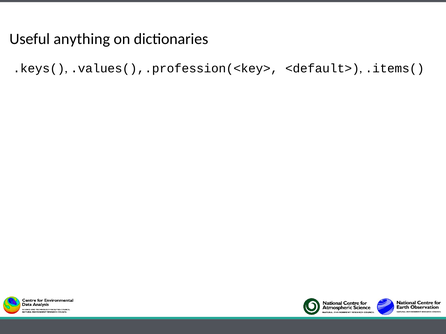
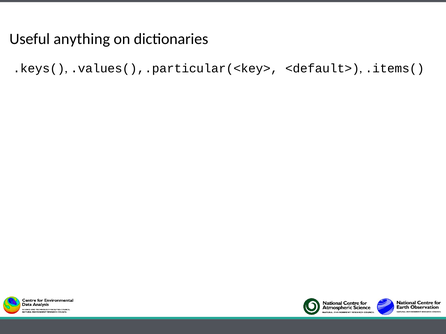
.values(),.profession(<key>: .values(),.profession(<key> -> .values(),.particular(<key> (174, 68)
